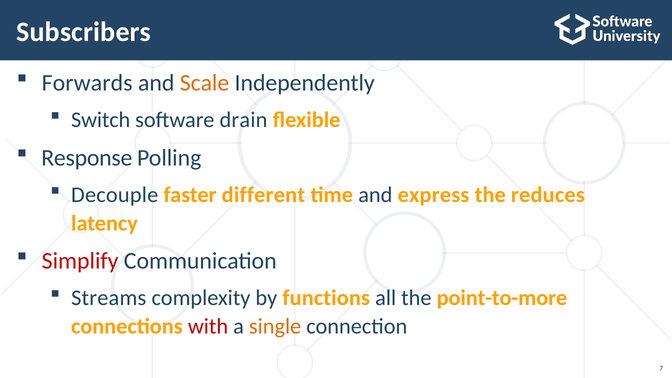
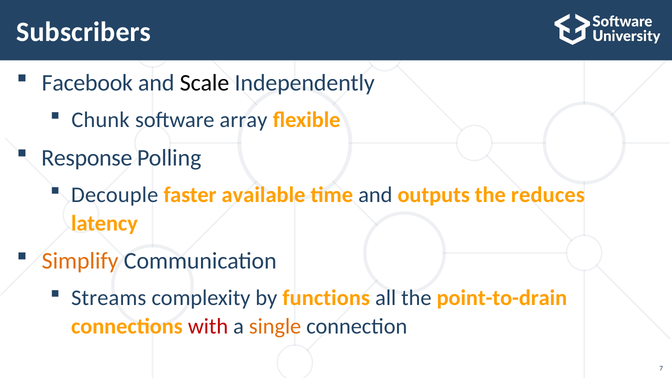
Forwards: Forwards -> Facebook (87, 83)
Scale colour: orange -> black (204, 83)
Switch: Switch -> Chunk (100, 120)
drain: drain -> array (243, 120)
different: different -> available (263, 195)
express: express -> outputs (434, 195)
Simplify colour: red -> orange (80, 261)
point-to-more: point-to-more -> point-to-drain (502, 298)
